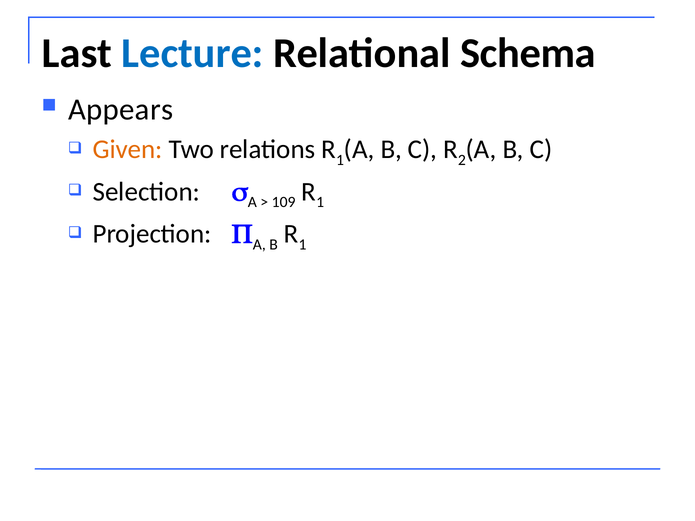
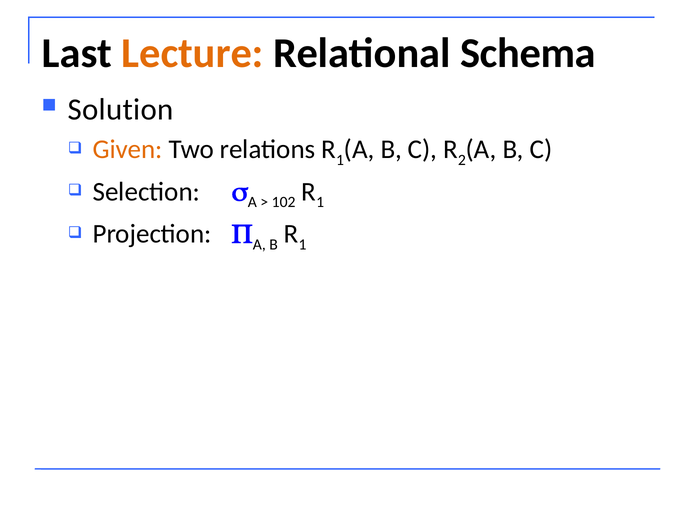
Lecture colour: blue -> orange (192, 53)
Appears: Appears -> Solution (121, 110)
109: 109 -> 102 (284, 202)
